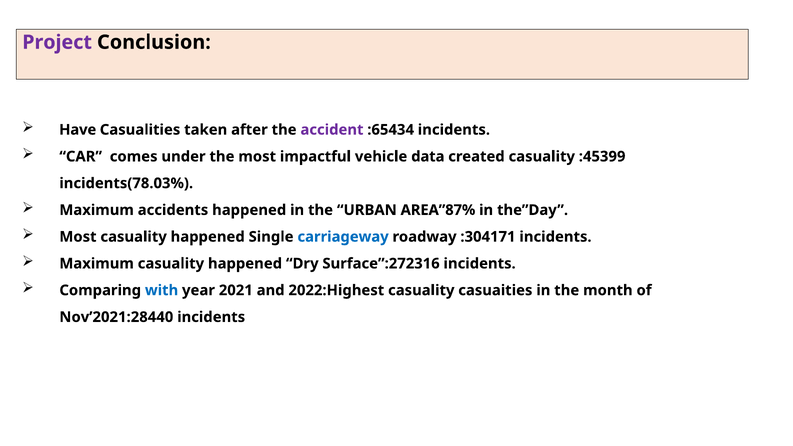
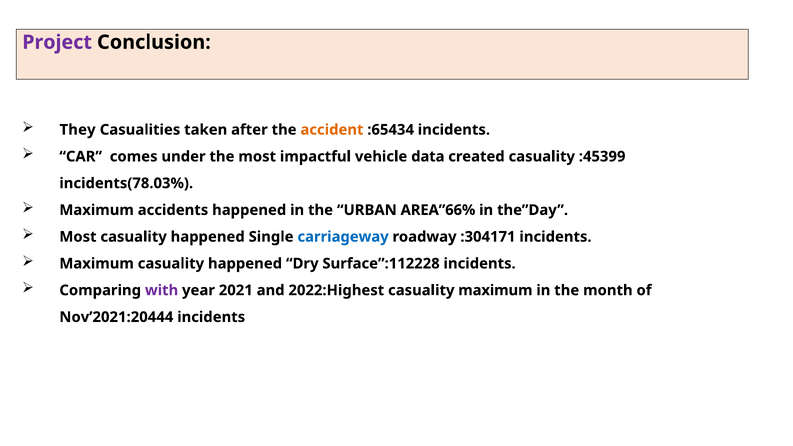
Have: Have -> They (78, 130)
accident colour: purple -> orange (332, 130)
AREA”87%: AREA”87% -> AREA”66% (438, 210)
Surface”:272316: Surface”:272316 -> Surface”:112228 (381, 264)
with colour: blue -> purple (162, 290)
casuality casuaities: casuaities -> maximum (495, 290)
Nov’2021:28440: Nov’2021:28440 -> Nov’2021:20444 (116, 317)
